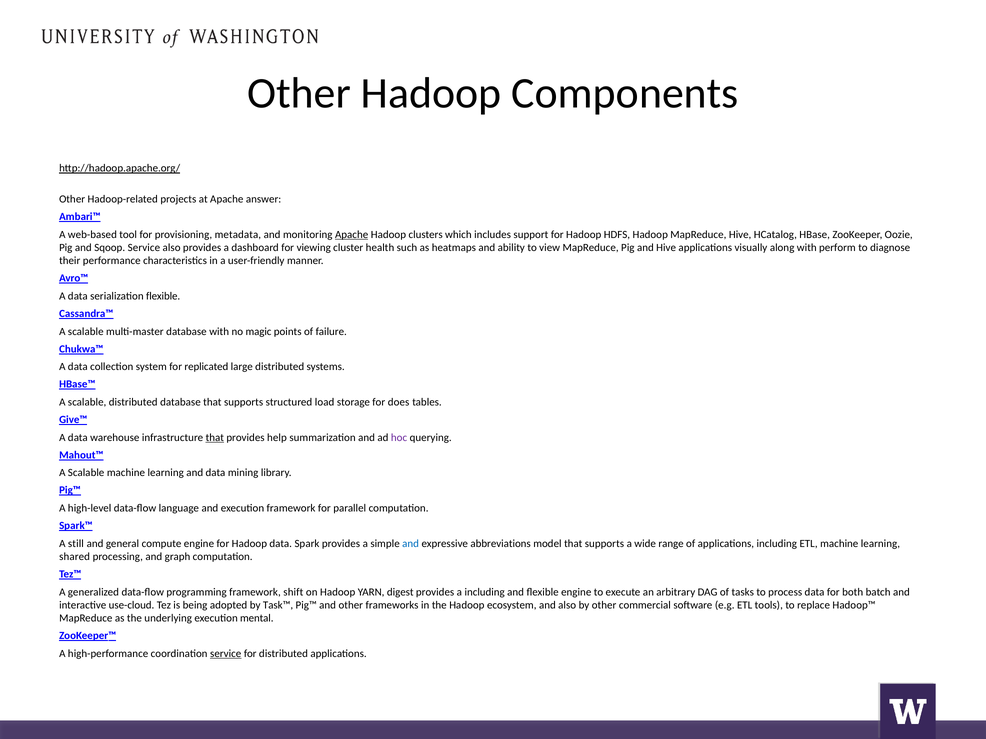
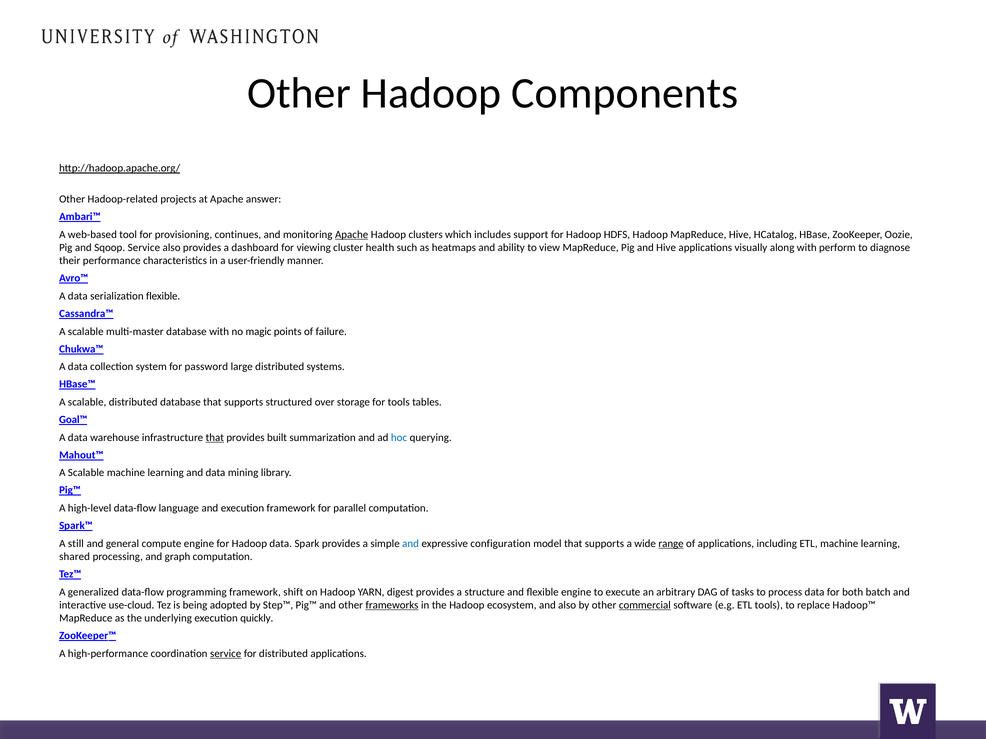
metadata: metadata -> continues (238, 235)
replicated: replicated -> password (206, 367)
load: load -> over (325, 402)
for does: does -> tools (399, 402)
Give™: Give™ -> Goal™ (73, 420)
help: help -> built (277, 438)
hoc colour: purple -> blue (399, 438)
abbreviations: abbreviations -> configuration (501, 544)
range underline: none -> present (671, 544)
a including: including -> structure (485, 592)
Task™: Task™ -> Step™ (278, 605)
frameworks underline: none -> present (392, 605)
commercial underline: none -> present (645, 605)
mental: mental -> quickly (257, 619)
